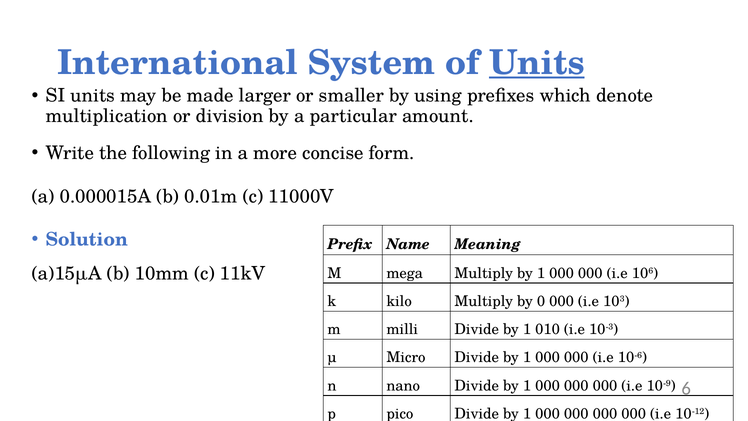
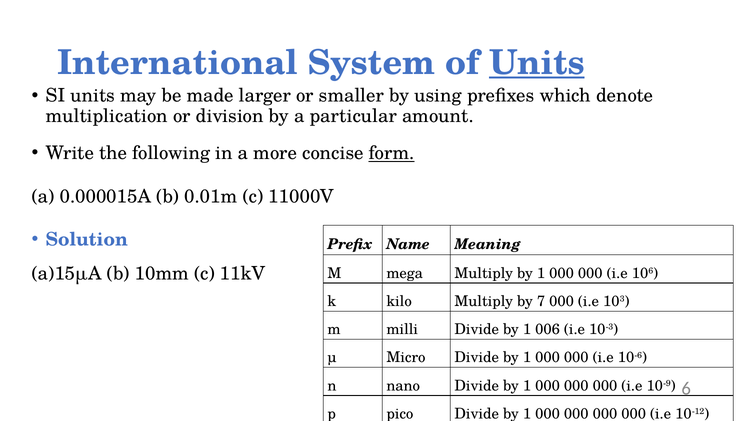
form underline: none -> present (392, 153)
0: 0 -> 7 (541, 301)
010: 010 -> 006 (548, 329)
